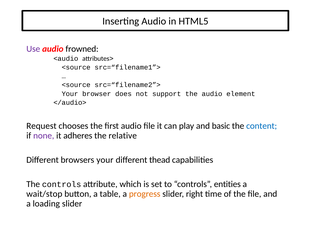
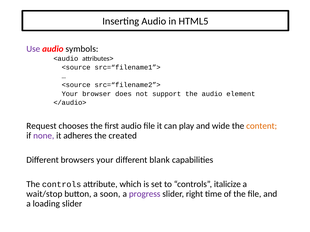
frowned: frowned -> symbols (82, 49)
basic: basic -> wide (221, 126)
content colour: blue -> orange (262, 126)
relative: relative -> created (123, 136)
thead: thead -> blank (160, 160)
entities: entities -> italicize (227, 185)
table: table -> soon (110, 194)
progress colour: orange -> purple (145, 194)
